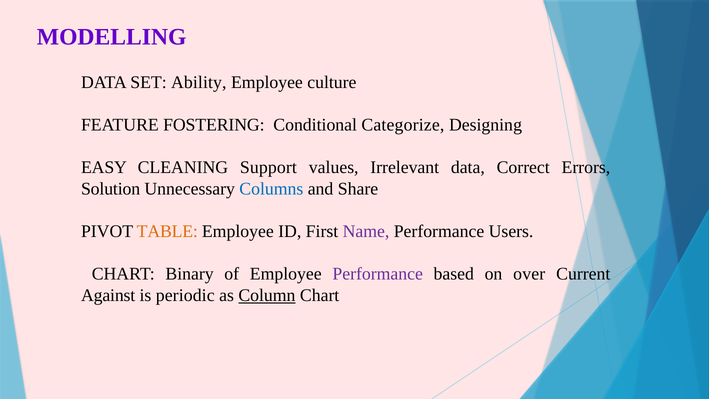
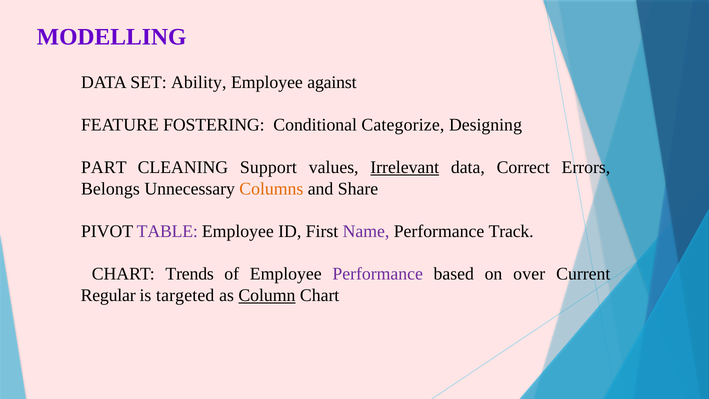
culture: culture -> against (332, 82)
EASY: EASY -> PART (104, 167)
Irrelevant underline: none -> present (405, 167)
Solution: Solution -> Belongs (110, 189)
Columns colour: blue -> orange (271, 189)
TABLE colour: orange -> purple (167, 231)
Users: Users -> Track (511, 231)
Binary: Binary -> Trends (190, 274)
Against: Against -> Regular (108, 295)
periodic: periodic -> targeted (185, 295)
